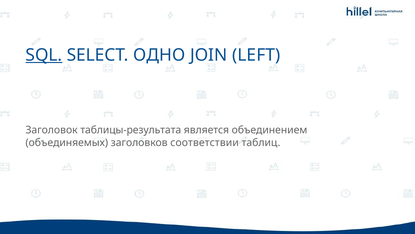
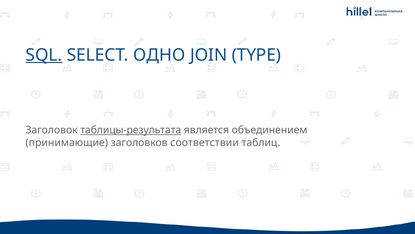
LEFT: LEFT -> TYPE (256, 55)
таблицы-результата underline: none -> present (131, 130)
объединяемых: объединяемых -> принимающие (67, 142)
